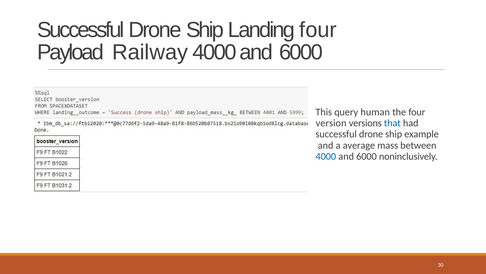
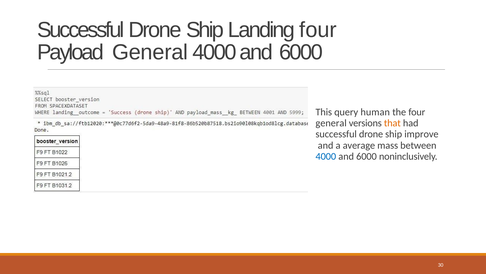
Payload Railway: Railway -> General (150, 52)
version: version -> general (331, 123)
that colour: blue -> orange (392, 123)
example: example -> improve (421, 134)
